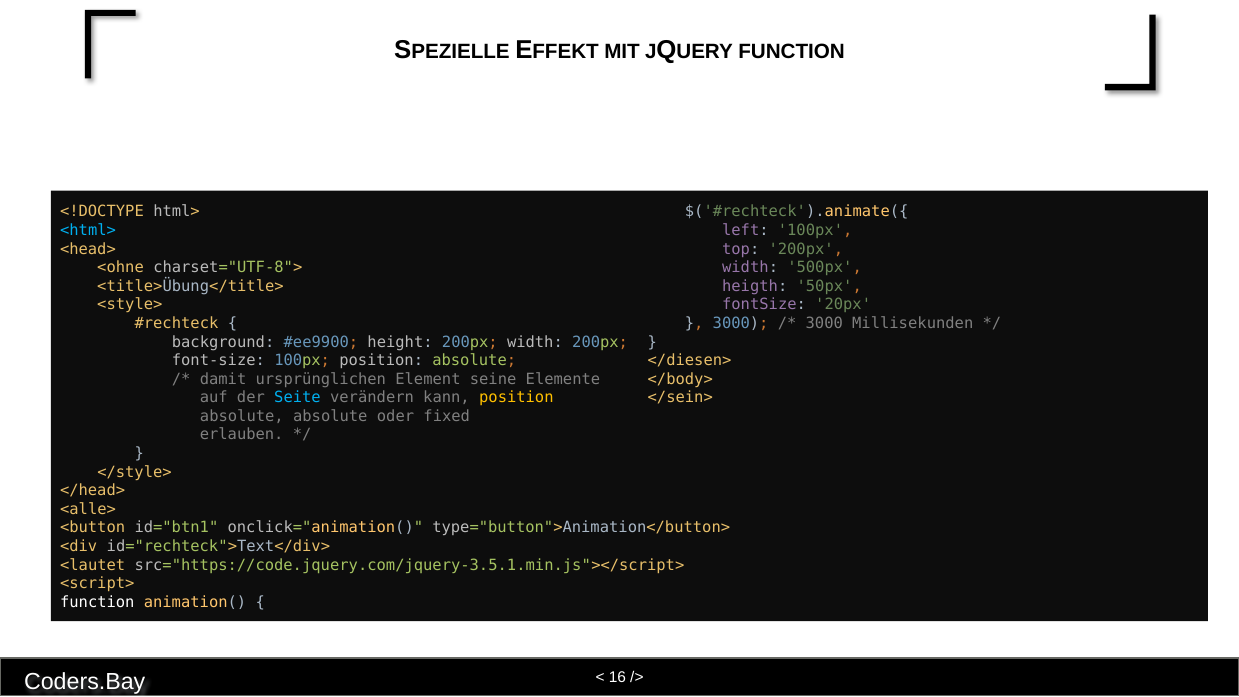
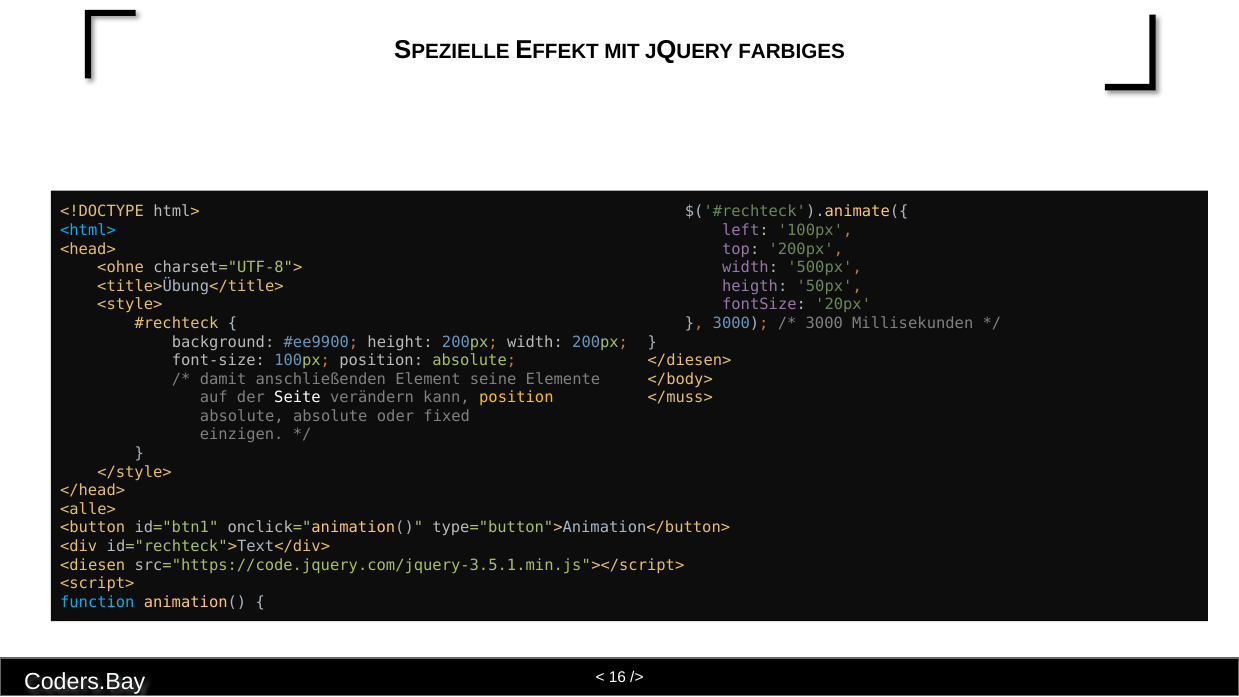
FUNCTION: FUNCTION -> FARBIGES (792, 52)
ursprünglichen: ursprünglichen -> anschließenden (321, 379)
Seite colour: light blue -> white (298, 398)
</sein>: </sein> -> </muss> (680, 398)
erlauben: erlauben -> einzigen (242, 435)
<lautet: <lautet -> <diesen (93, 565)
function colour: white -> light blue (97, 602)
